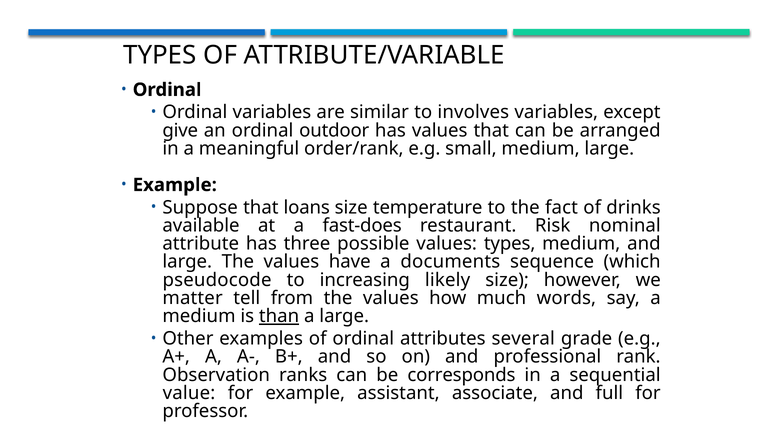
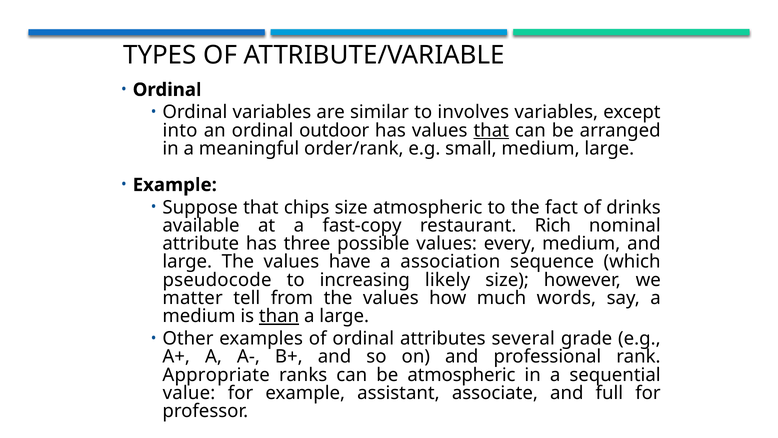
give: give -> into (180, 130)
that underline: none -> present (491, 130)
loans: loans -> chips (307, 207)
size temperature: temperature -> atmospheric (428, 207)
fast-does: fast-does -> fast-copy (362, 225)
Risk: Risk -> Rich (553, 225)
values types: types -> every (510, 244)
documents: documents -> association (450, 262)
Observation: Observation -> Appropriate (216, 375)
be corresponds: corresponds -> atmospheric (461, 375)
